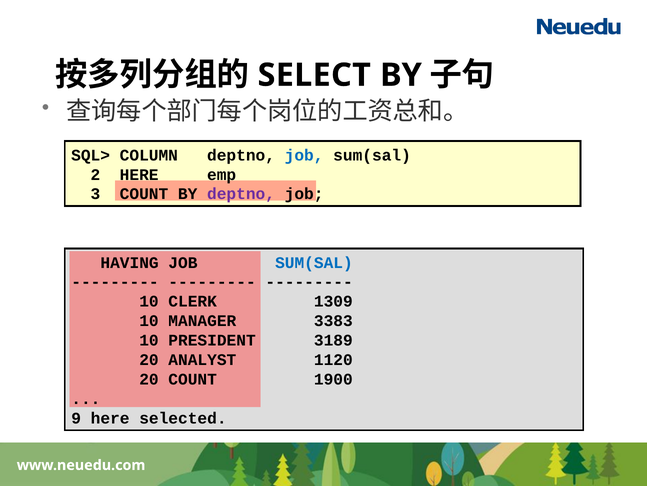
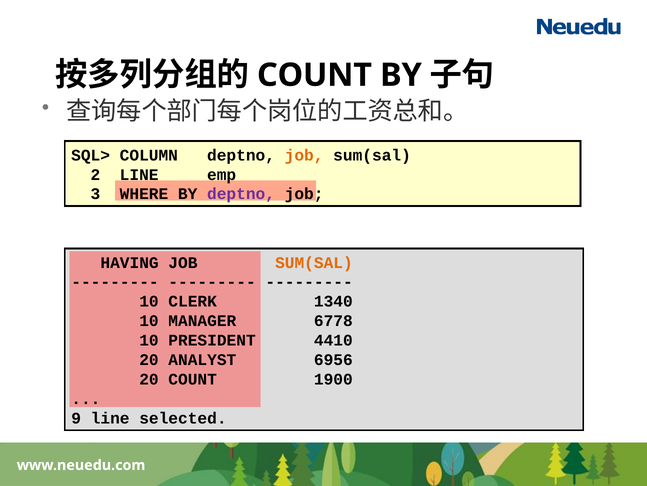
SELECT: SELECT -> COUNT (314, 75)
job colour: blue -> orange (304, 155)
2 HERE: HERE -> LINE (139, 174)
3 COUNT: COUNT -> WHERE (144, 194)
SUM(SAL colour: blue -> orange (314, 262)
1309: 1309 -> 1340 (333, 301)
3383: 3383 -> 6778 (333, 321)
3189: 3189 -> 4410 (333, 340)
1120: 1120 -> 6956 (333, 359)
9 here: here -> line (110, 418)
